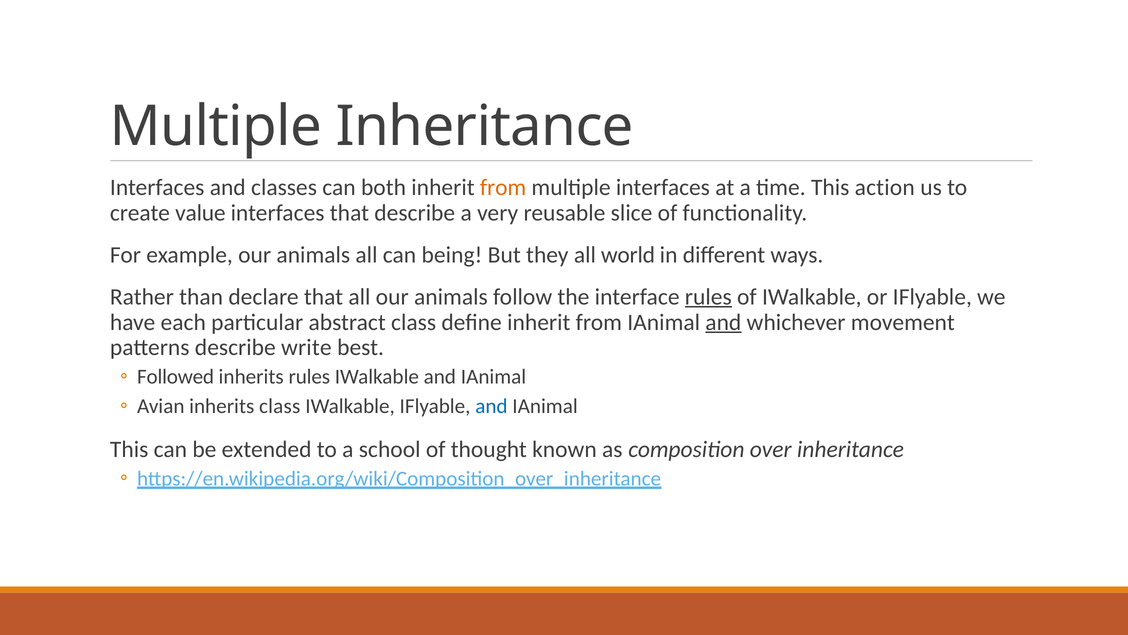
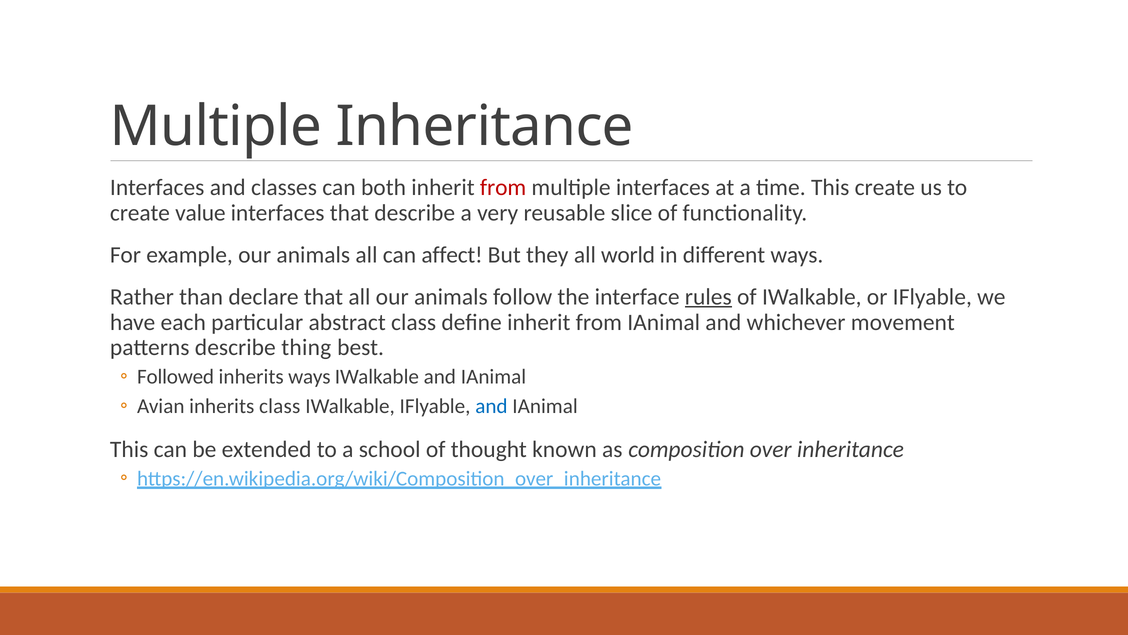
from colour: orange -> red (503, 188)
This action: action -> create (885, 188)
being: being -> affect (452, 255)
and underline: present -> none (723, 322)
write: write -> thing (306, 347)
inherits rules: rules -> ways (309, 376)
